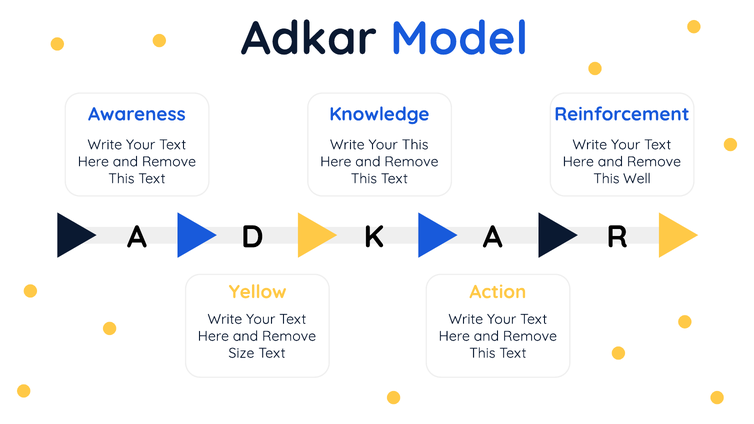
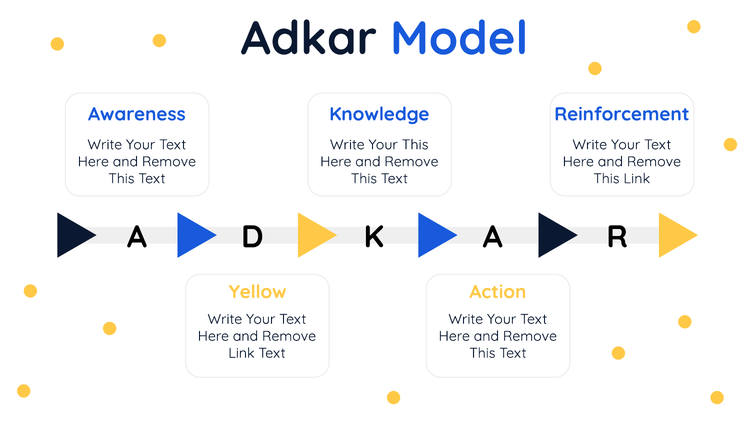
This Well: Well -> Link (637, 179)
Size: Size -> Link (241, 353)
